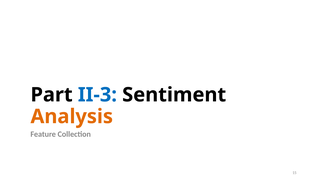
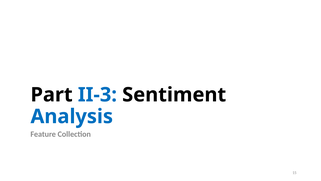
Analysis colour: orange -> blue (72, 116)
